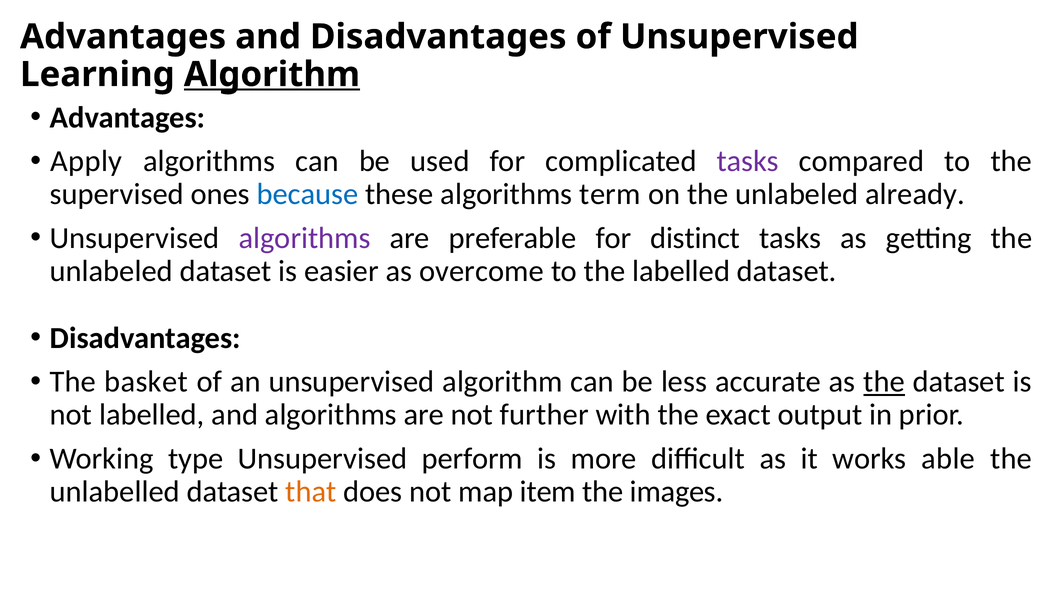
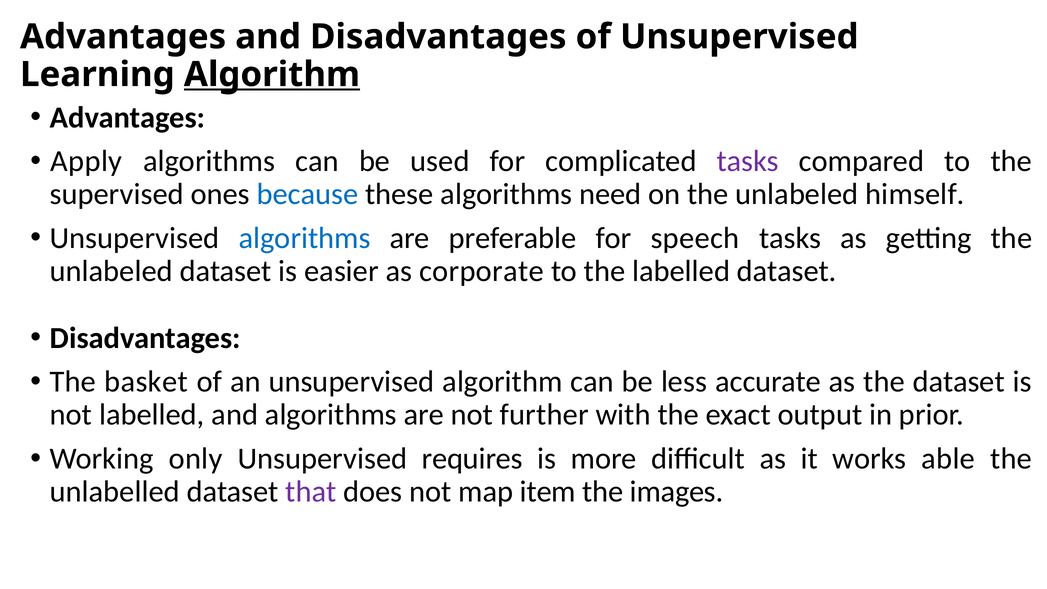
term: term -> need (610, 194)
already: already -> himself (915, 194)
algorithms colour: purple -> blue (305, 238)
distinct: distinct -> speech (695, 238)
overcome: overcome -> corporate (481, 271)
the underline: present -> none (884, 382)
type: type -> only (196, 459)
perform: perform -> requires (472, 459)
that colour: orange -> purple (311, 491)
